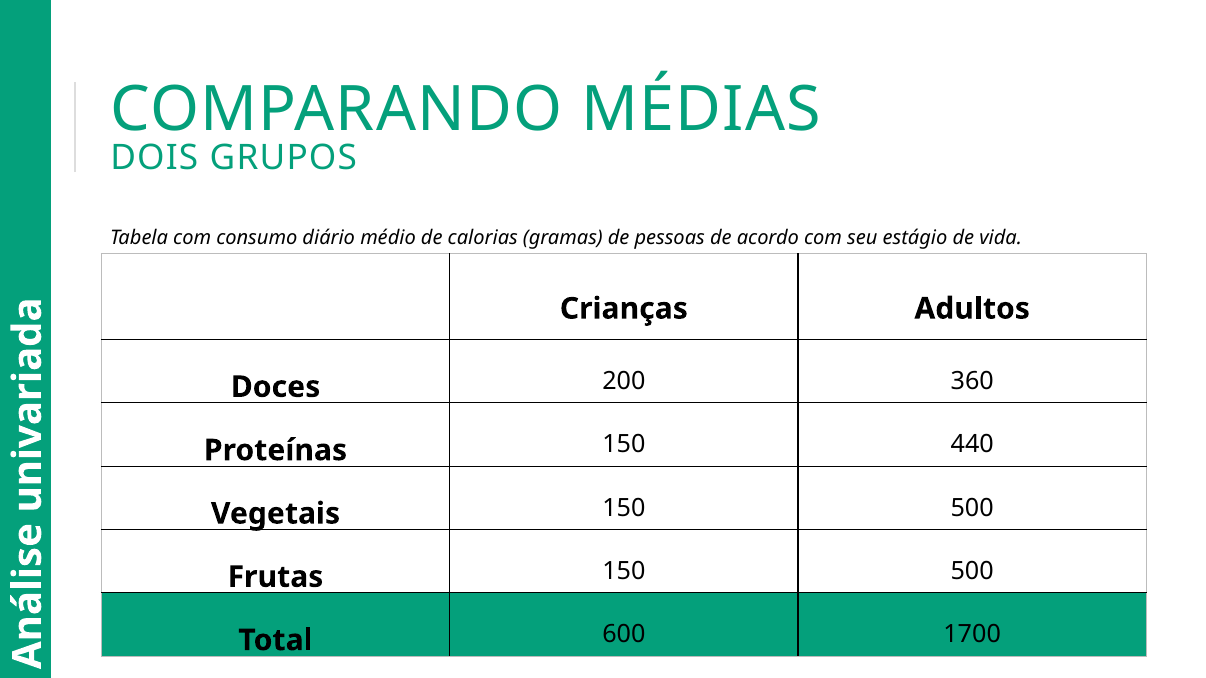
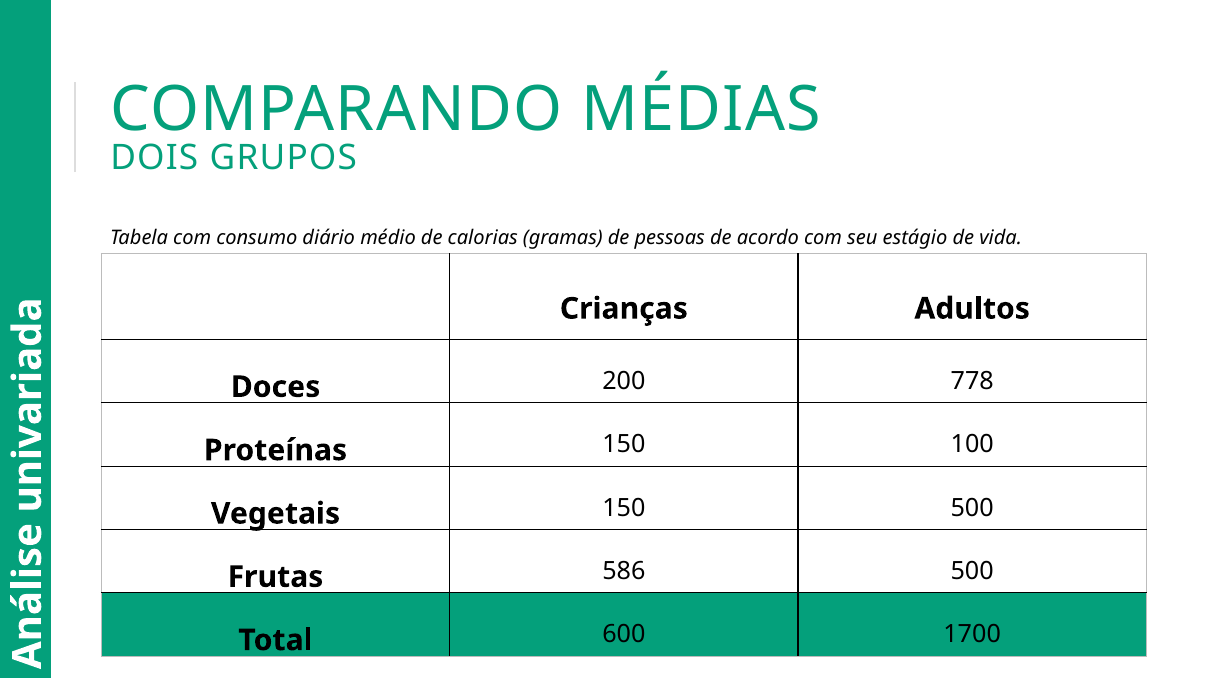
360: 360 -> 778 (972, 382)
440: 440 -> 100 (972, 445)
150: 150 -> 586 (624, 572)
